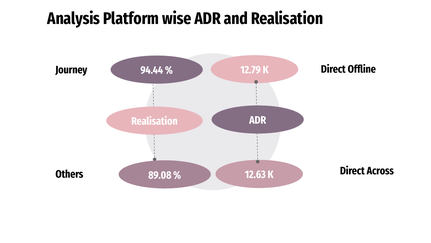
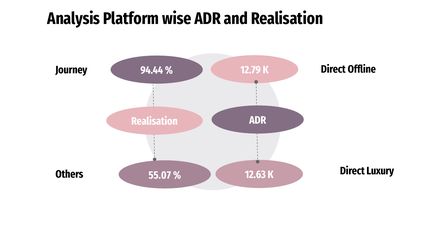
Across: Across -> Luxury (380, 170)
89.08: 89.08 -> 55.07 (160, 175)
